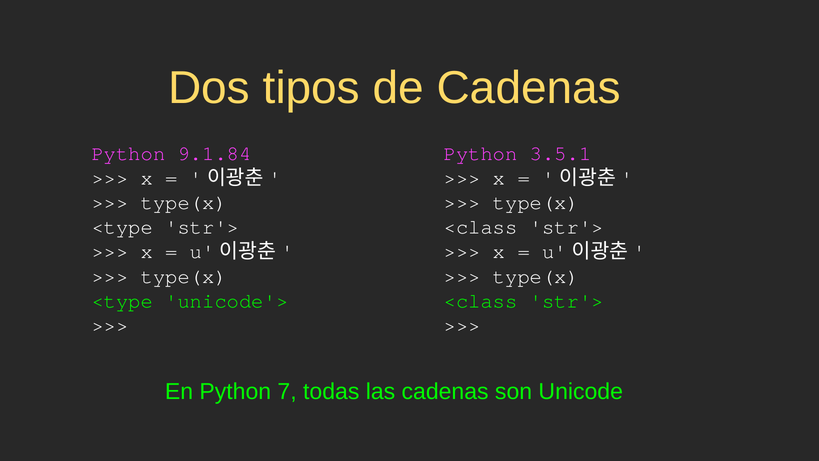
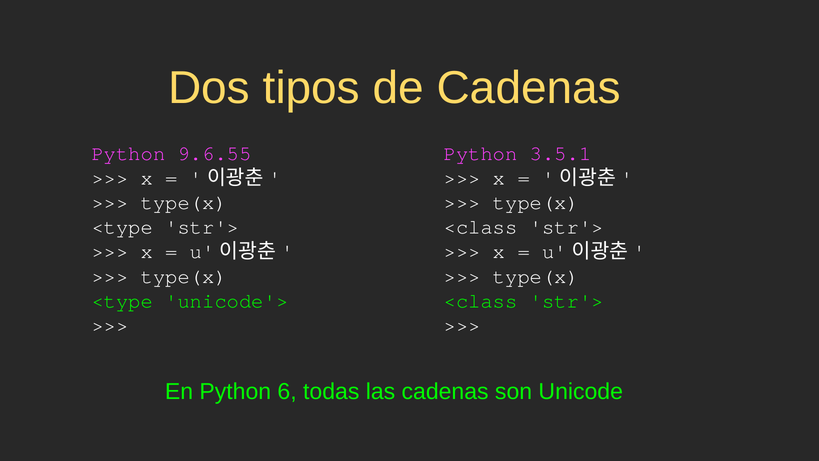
9.1.84: 9.1.84 -> 9.6.55 (215, 153)
7: 7 -> 6 (287, 391)
